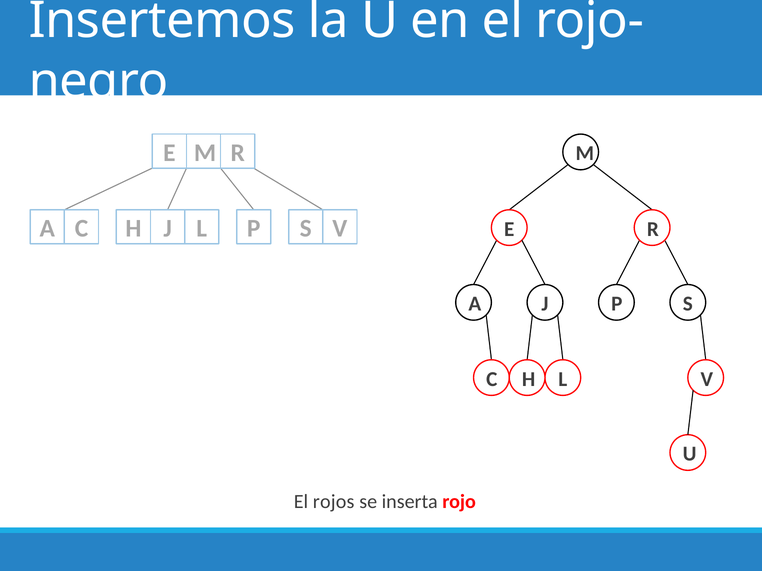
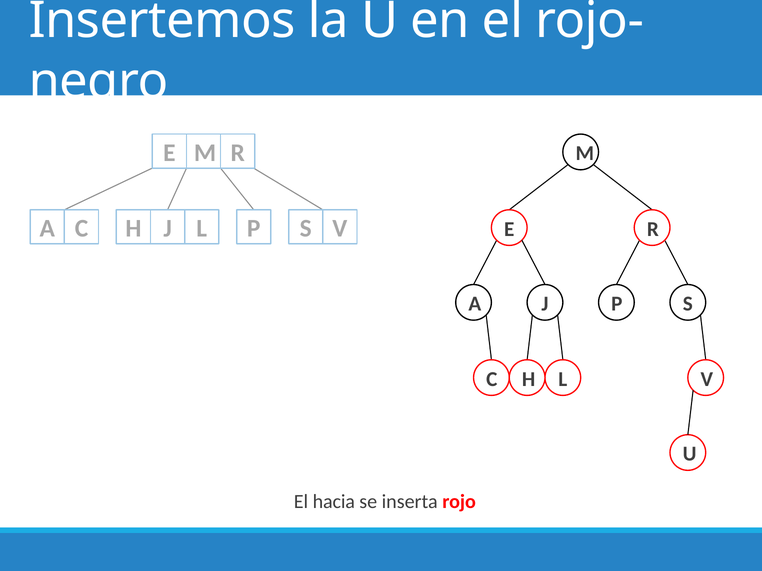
rojos: rojos -> hacia (334, 502)
